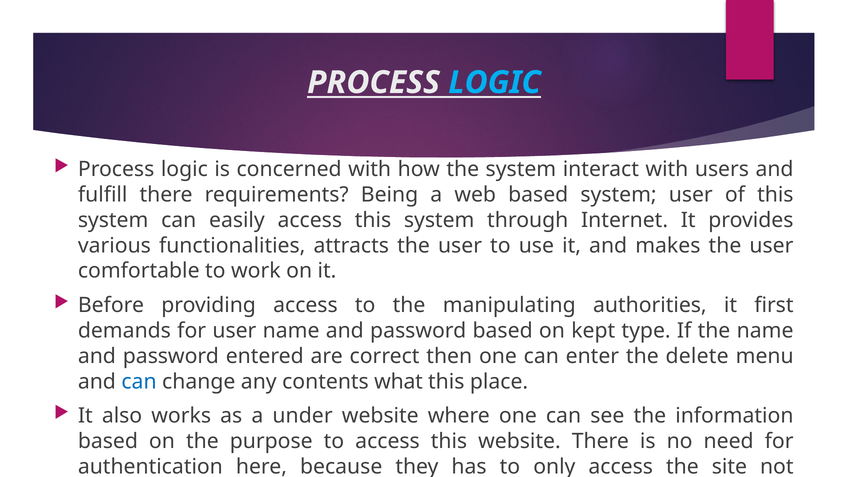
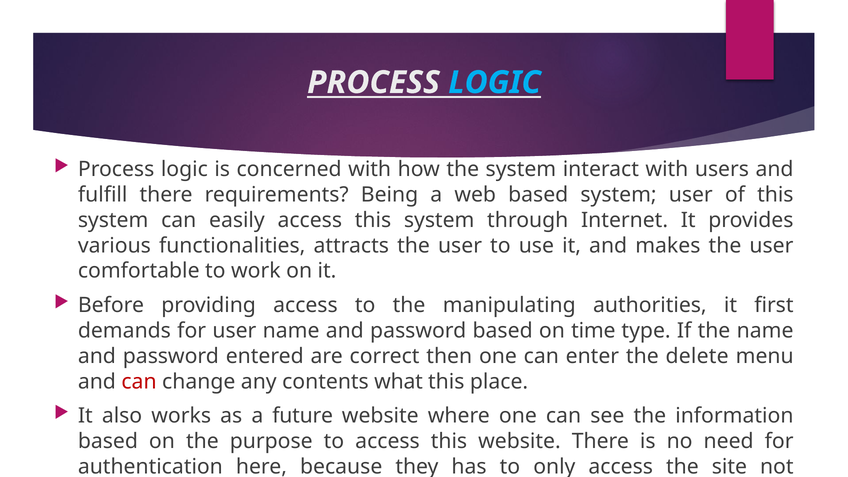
kept: kept -> time (593, 331)
can colour: blue -> red (139, 382)
under: under -> future (303, 416)
